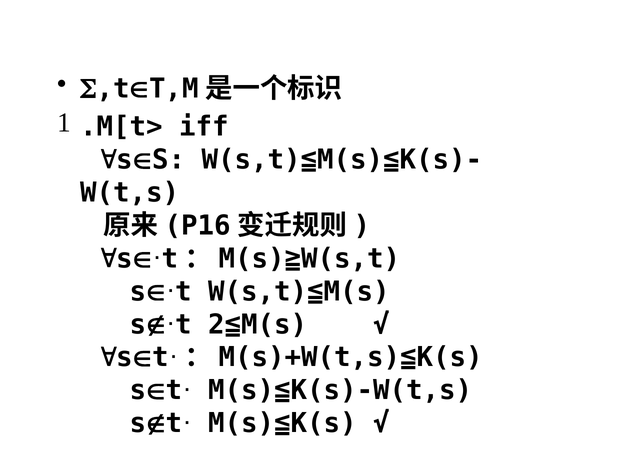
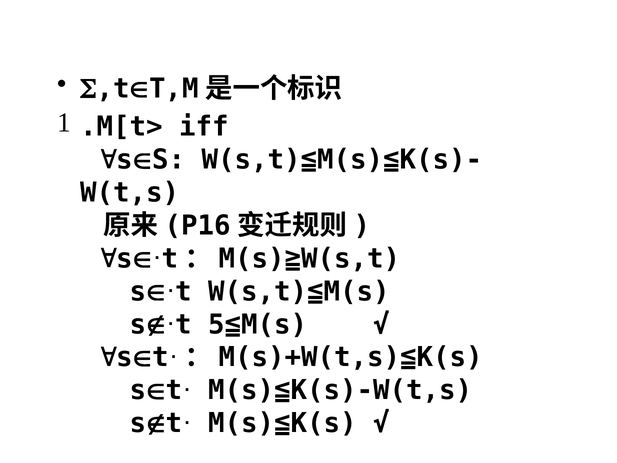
2≦M(s: 2≦M(s -> 5≦M(s (258, 324)
